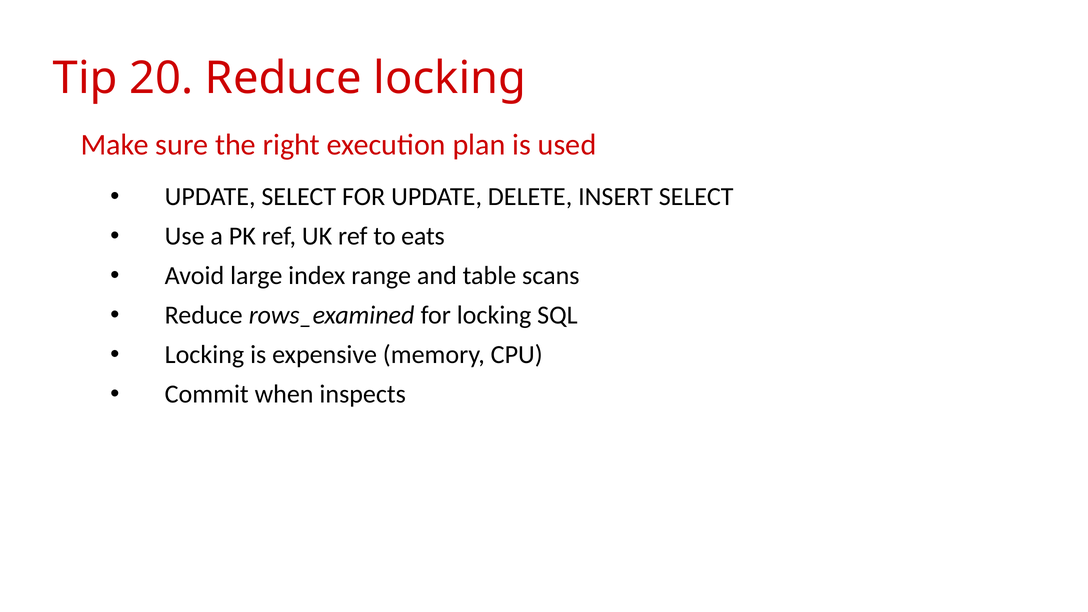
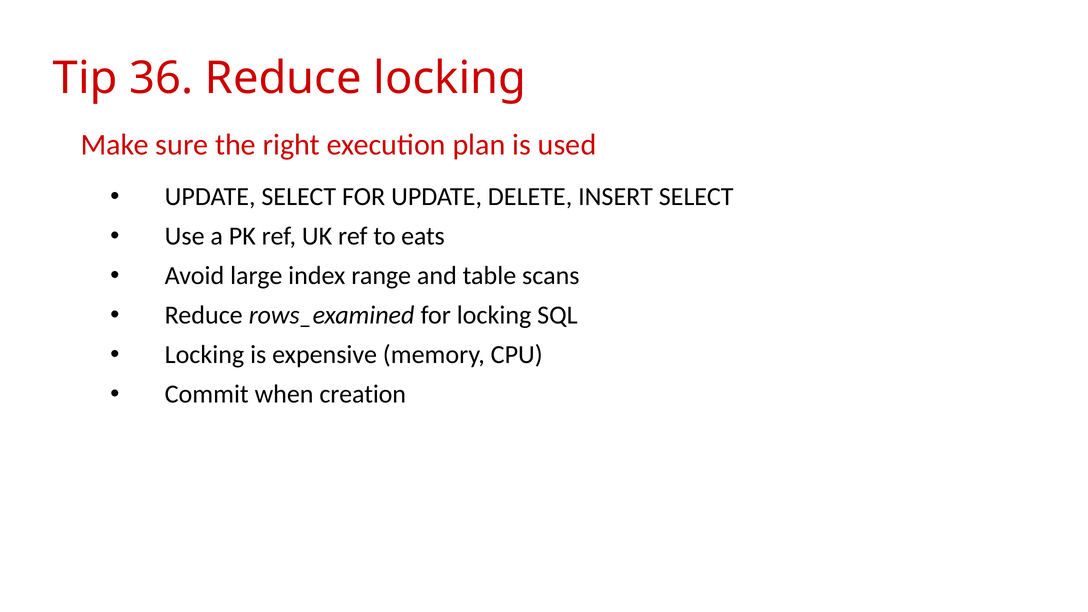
20: 20 -> 36 (161, 78)
inspects: inspects -> creation (363, 394)
